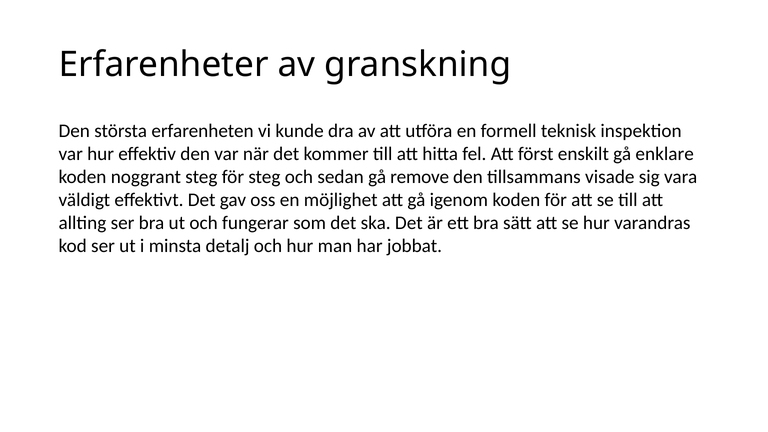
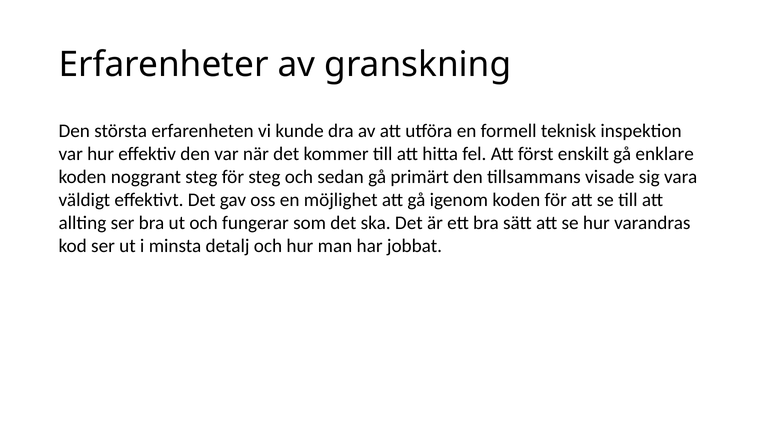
remove: remove -> primärt (420, 177)
